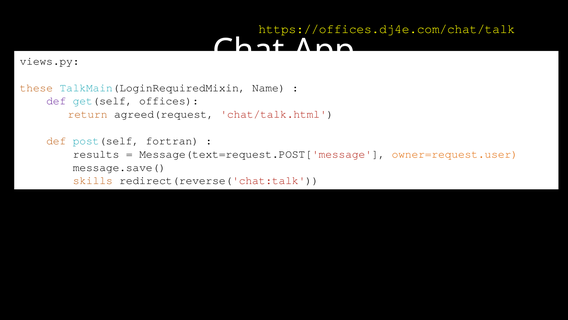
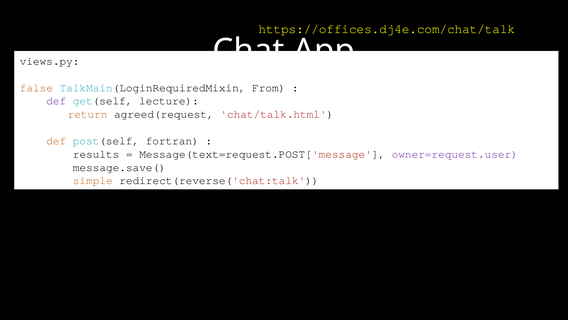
these: these -> false (36, 88)
Name: Name -> From (269, 88)
offices: offices -> lecture (169, 101)
owner=request.user colour: orange -> purple (455, 154)
skills: skills -> simple (93, 180)
